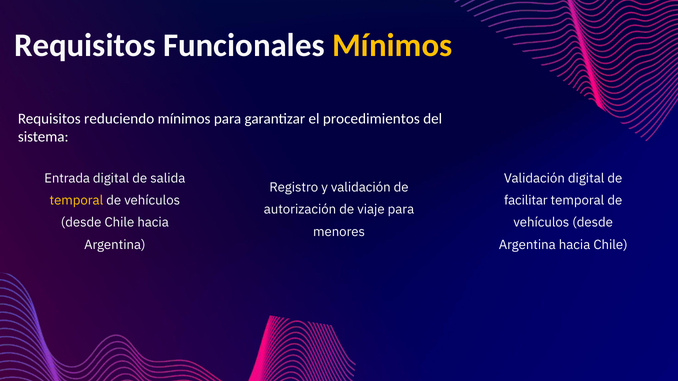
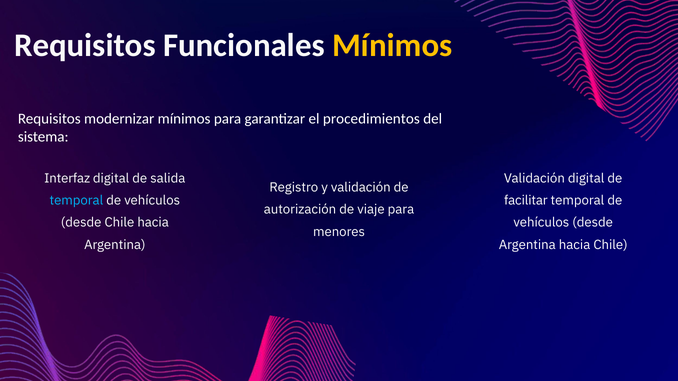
reduciendo: reduciendo -> modernizar (119, 119)
Entrada: Entrada -> Interfaz (67, 178)
temporal colour: yellow -> light blue (76, 201)
